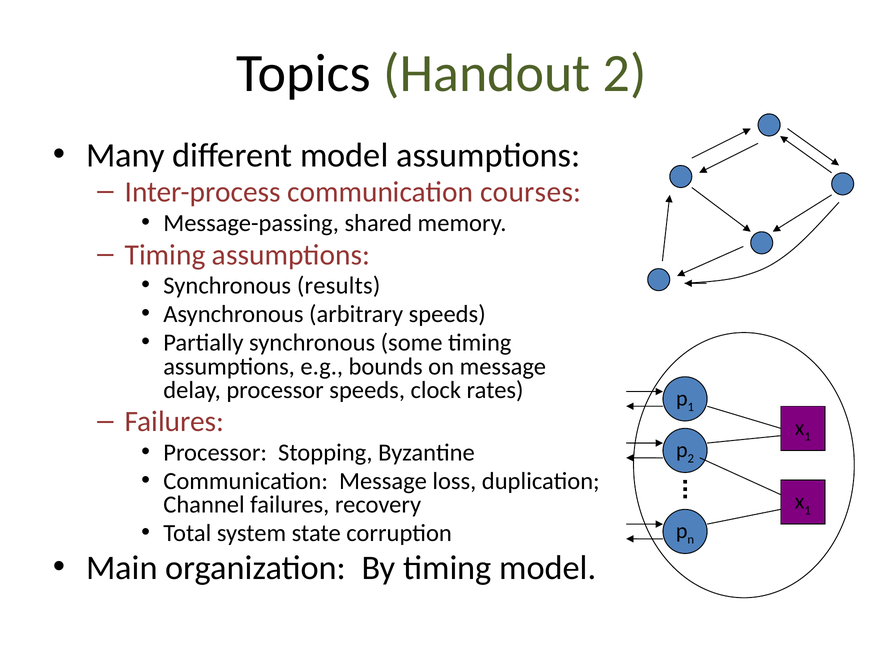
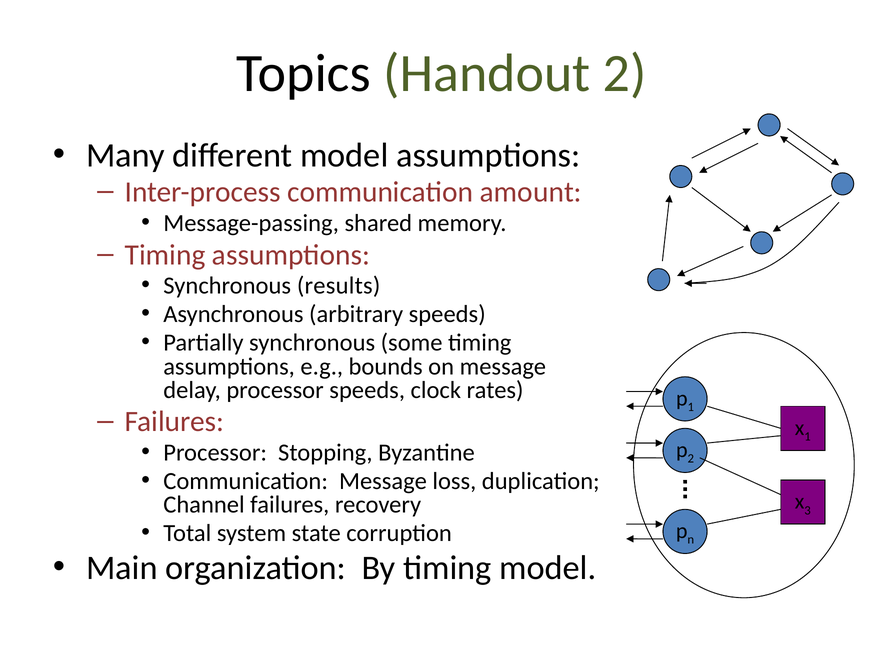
courses: courses -> amount (531, 192)
1: 1 -> 3 (808, 510)
